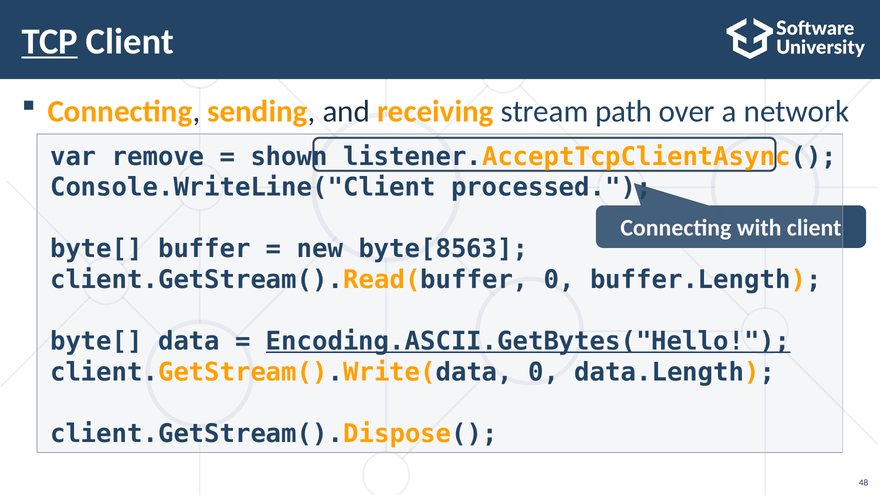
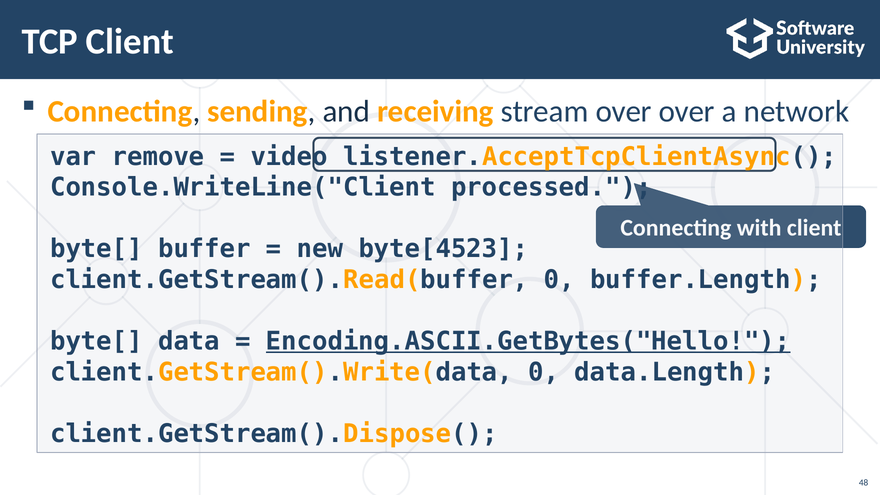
TCP underline: present -> none (50, 42)
stream path: path -> over (624, 112)
shown: shown -> video (289, 157)
byte[8563: byte[8563 -> byte[4523 (443, 249)
